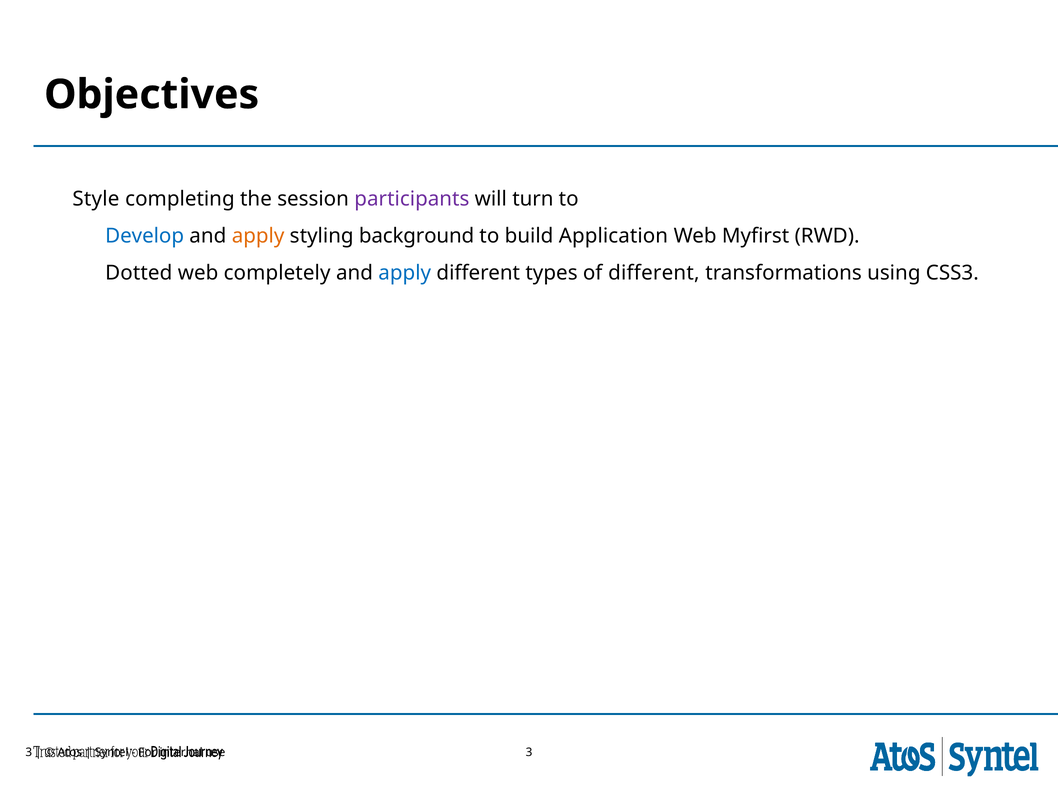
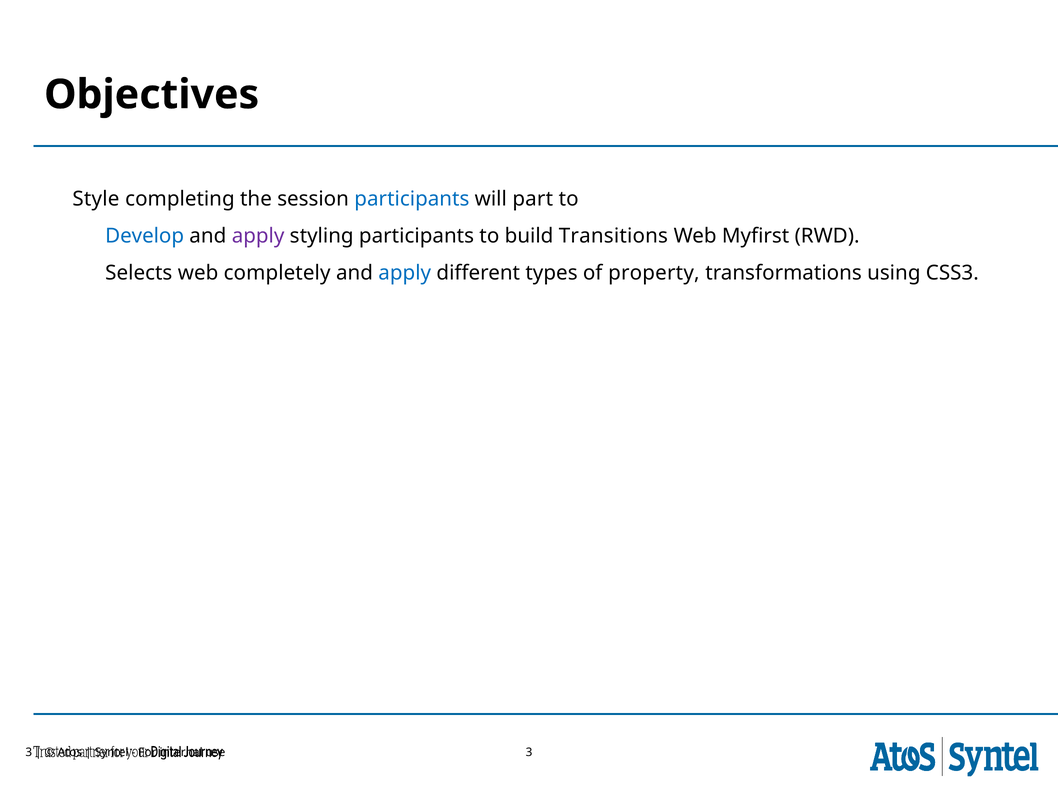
participants colour: purple -> blue (412, 199)
turn: turn -> part (533, 199)
apply colour: orange -> purple (258, 236)
styling background: background -> participants (417, 236)
Application: Application -> Transitions (613, 236)
Dotted: Dotted -> Selects (139, 273)
of different: different -> property (654, 273)
